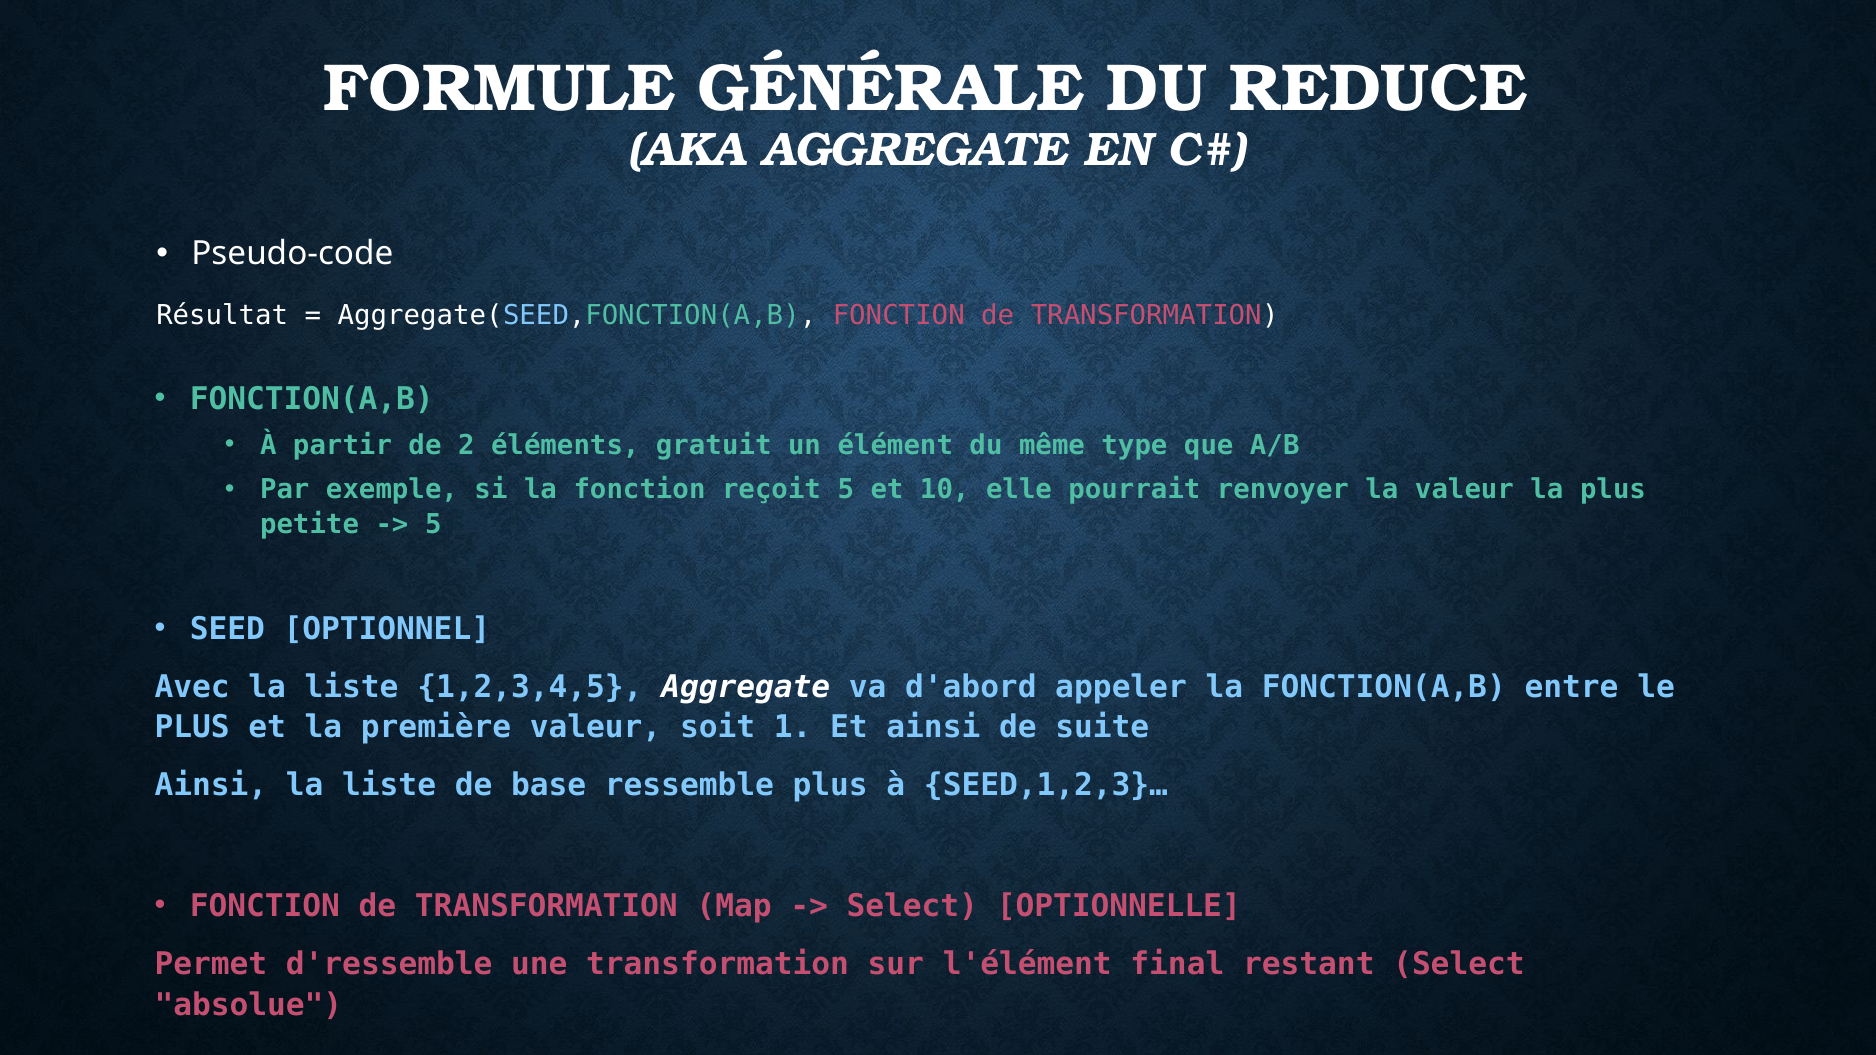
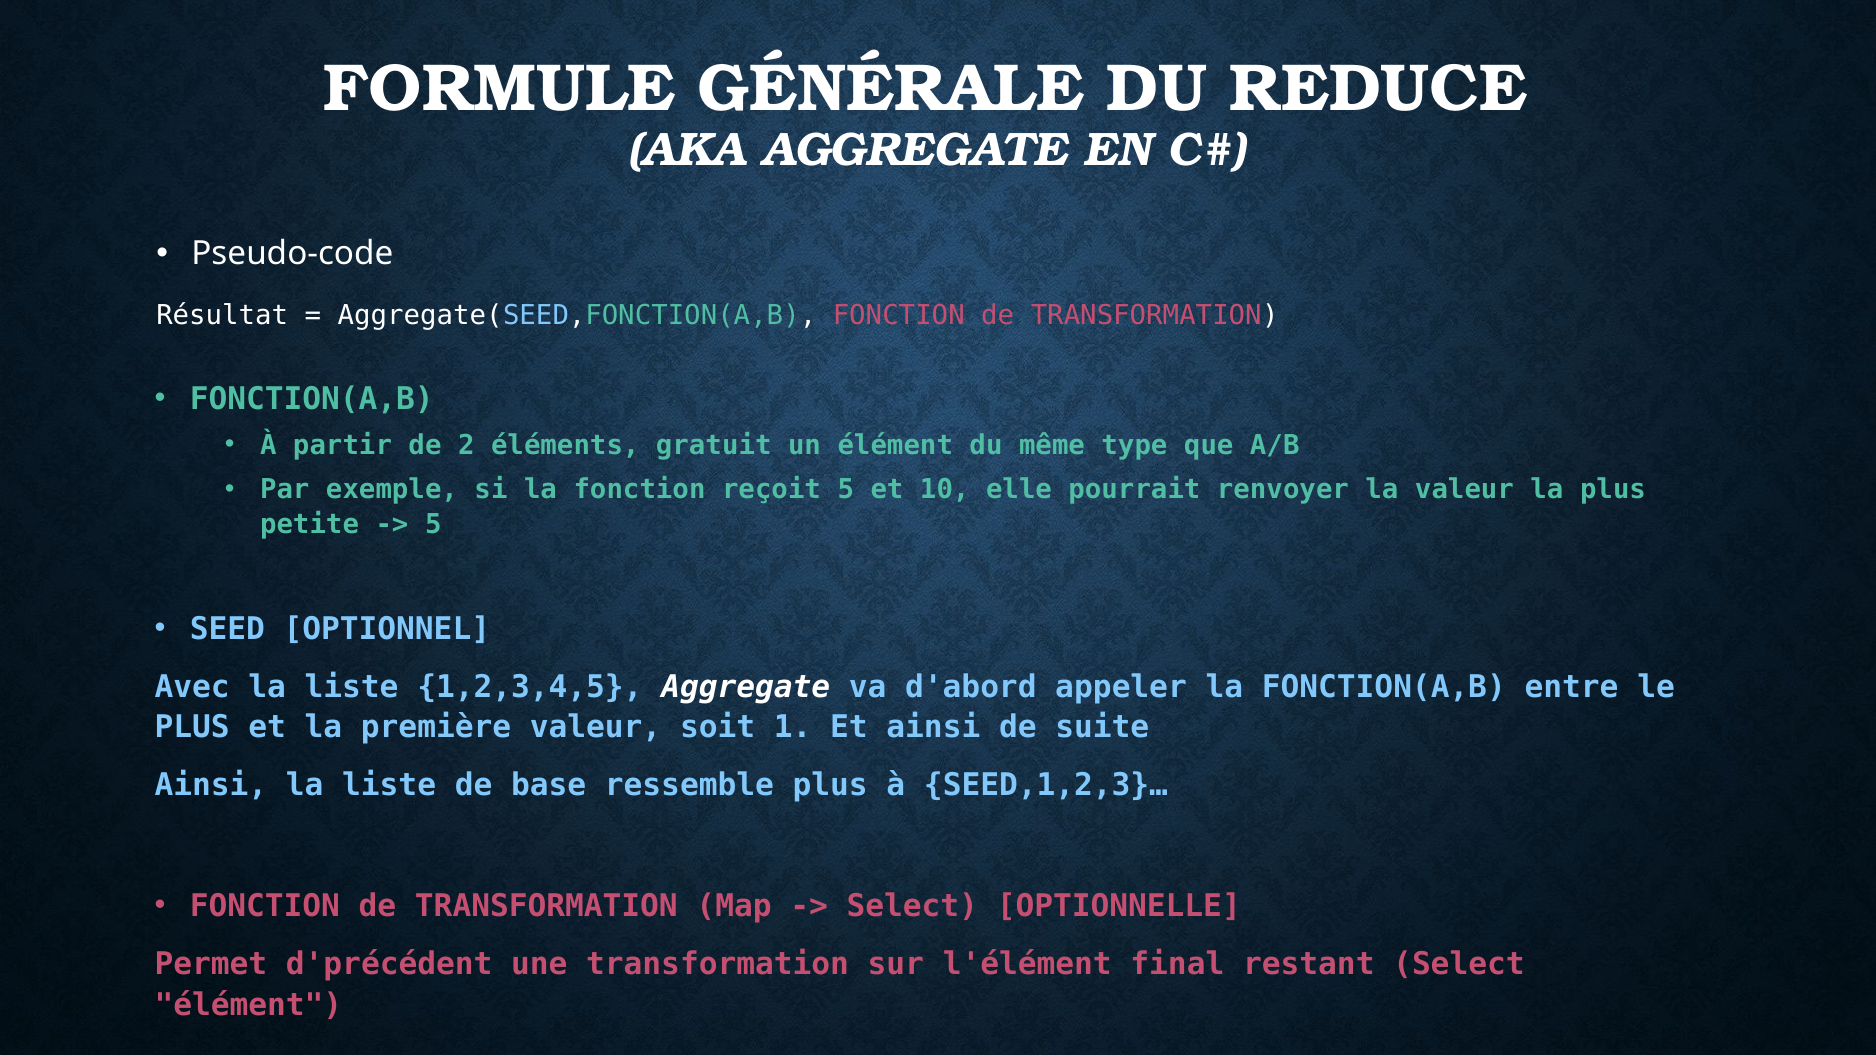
d'ressemble: d'ressemble -> d'précédent (389, 964)
absolue: absolue -> élément (248, 1005)
